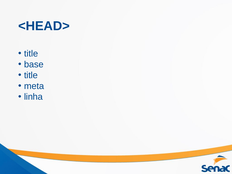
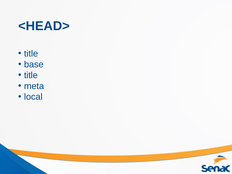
linha: linha -> local (33, 97)
